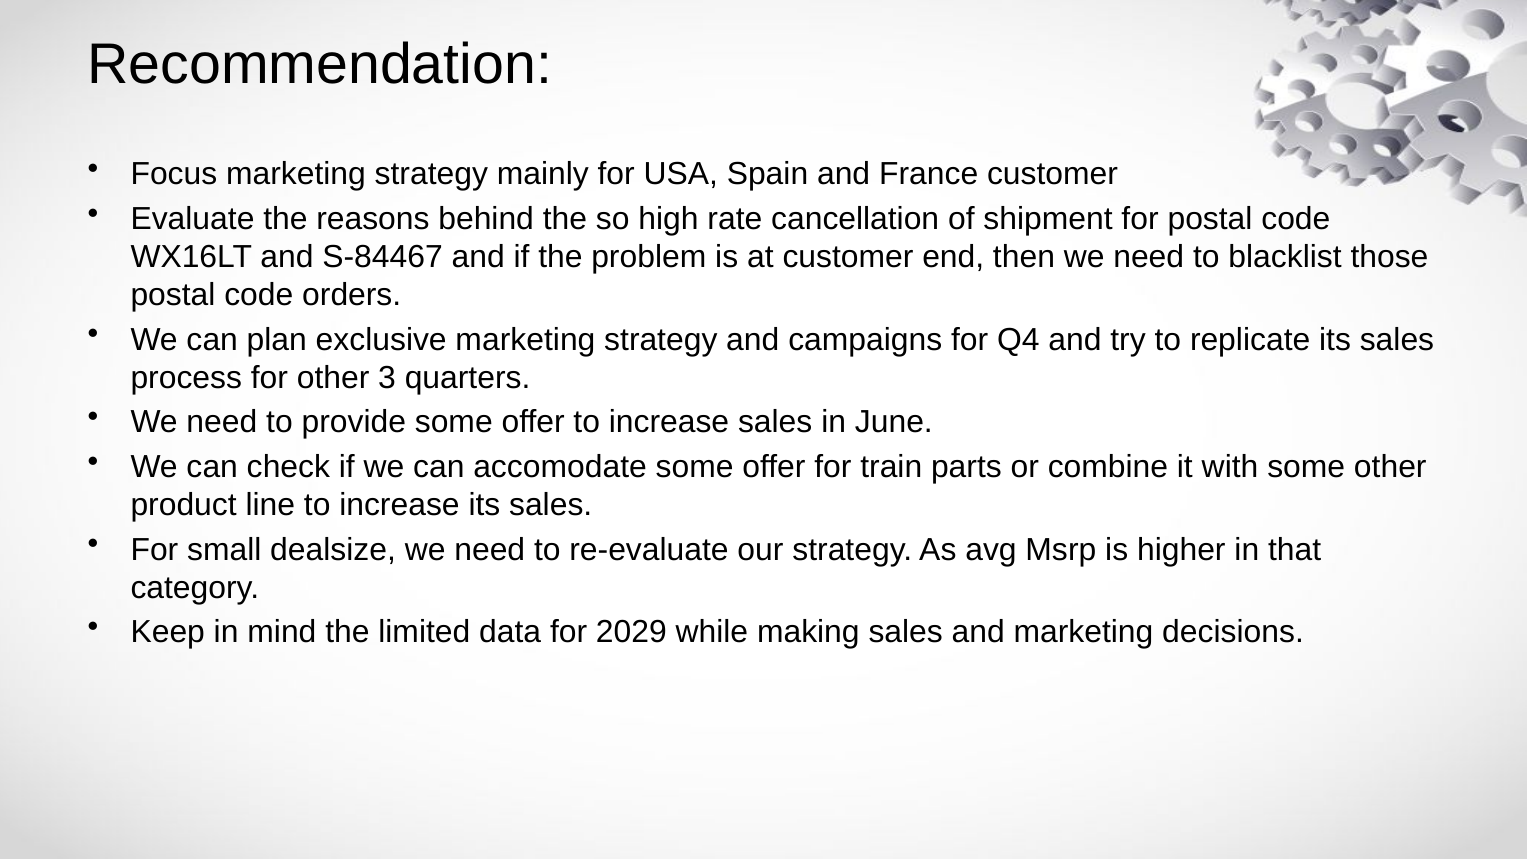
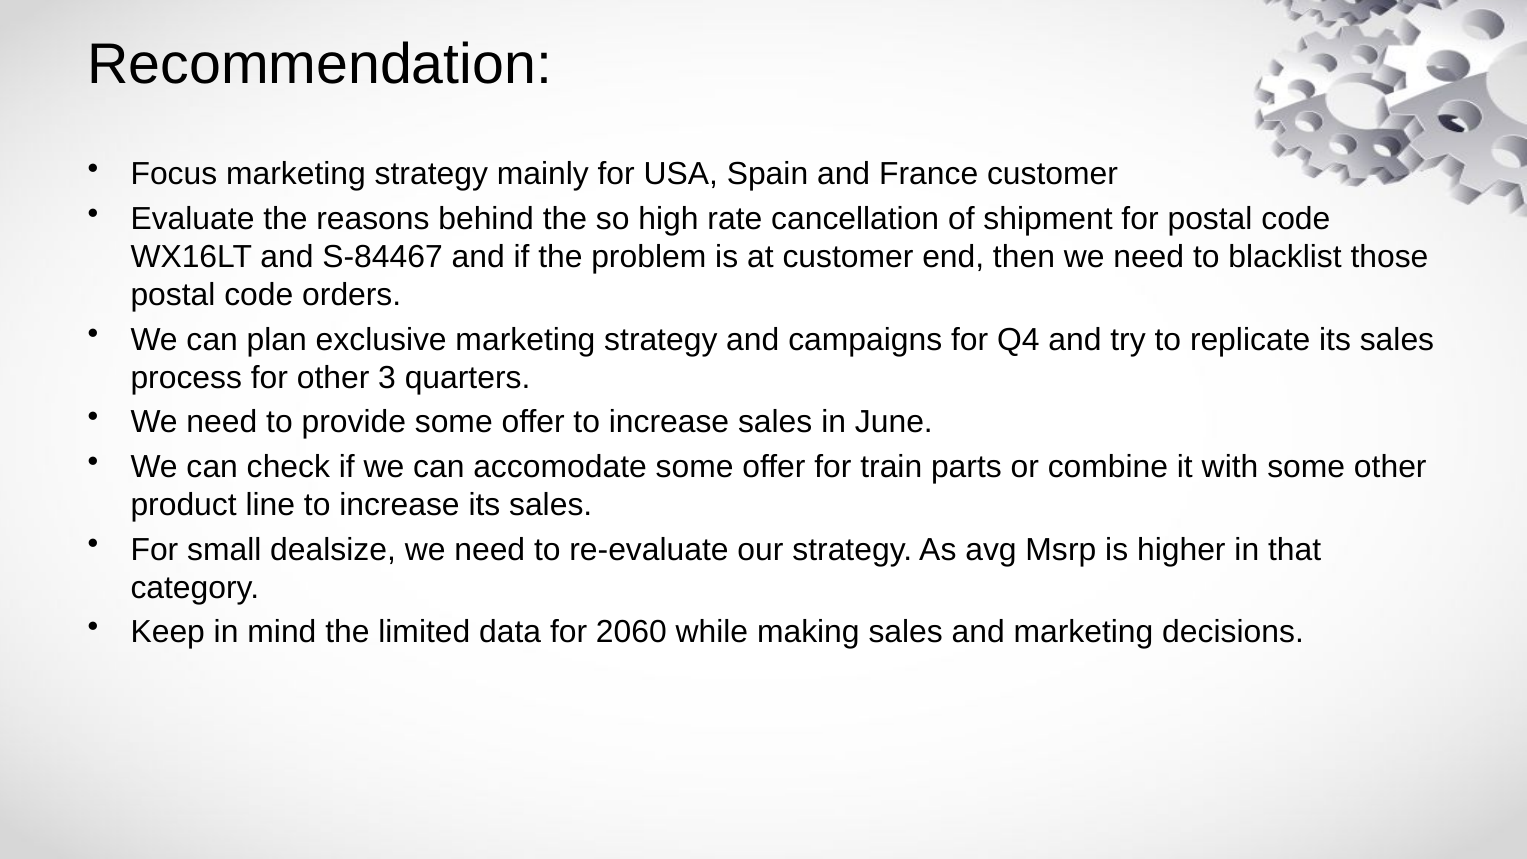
2029: 2029 -> 2060 (631, 632)
